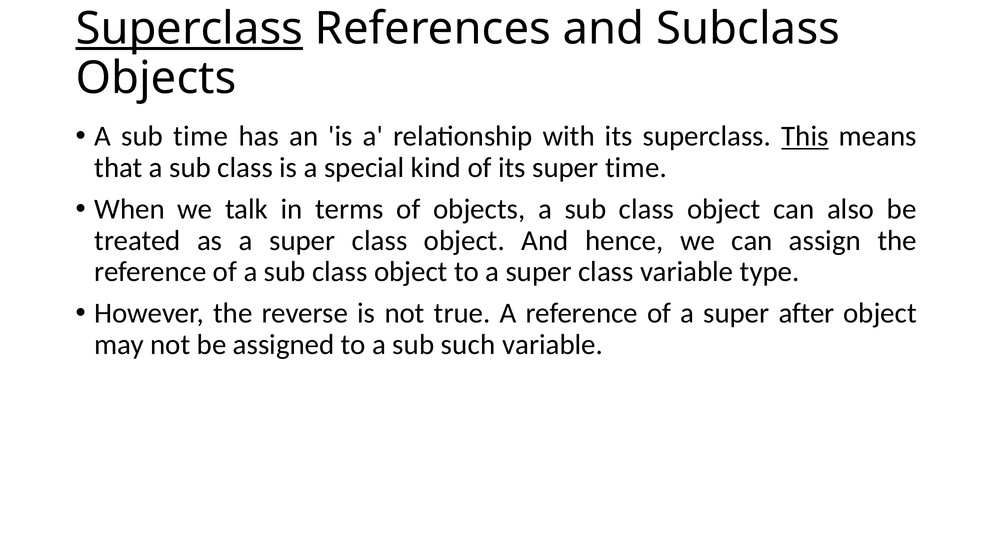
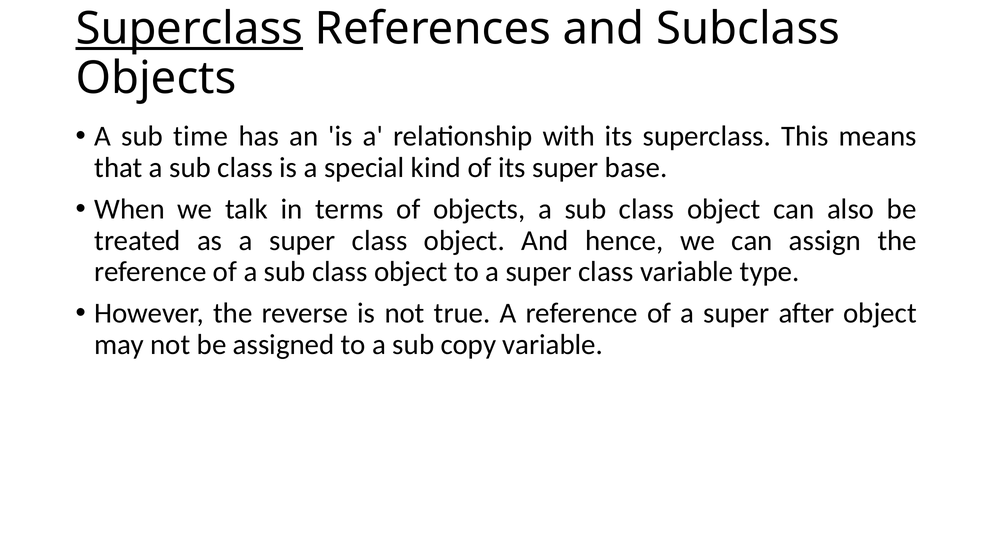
This underline: present -> none (805, 136)
super time: time -> base (636, 168)
such: such -> copy (468, 345)
